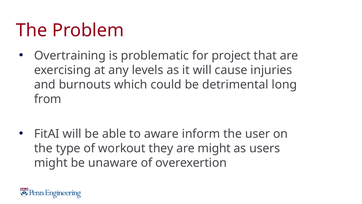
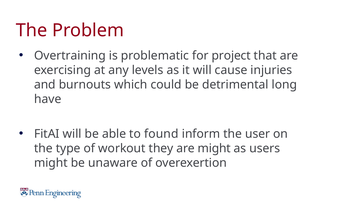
from: from -> have (48, 99)
aware: aware -> found (161, 134)
